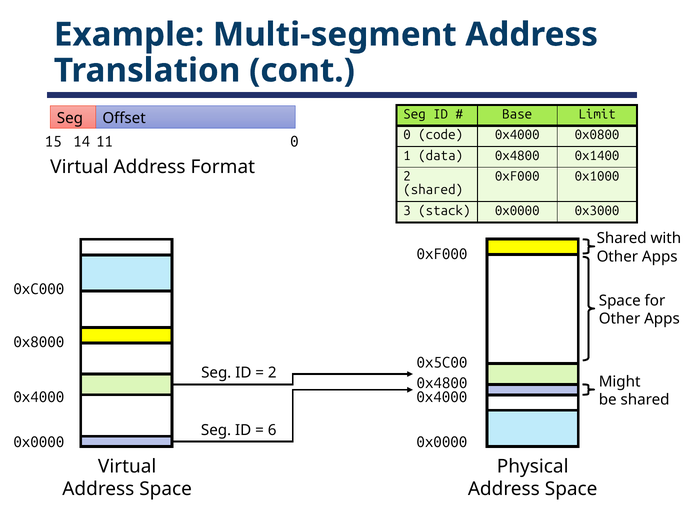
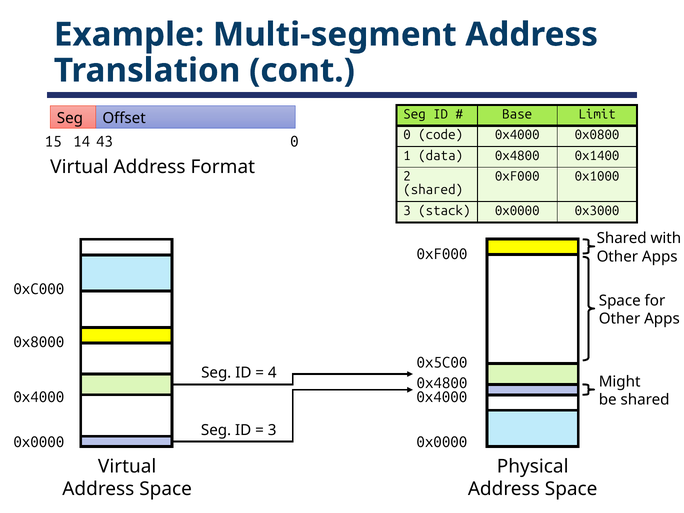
11: 11 -> 43 (104, 142)
2: 2 -> 4 (272, 373)
6: 6 -> 3 (272, 430)
